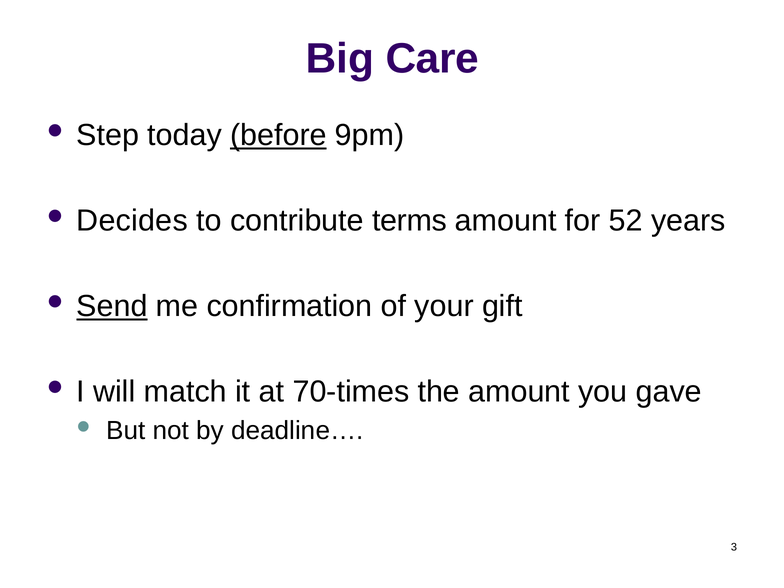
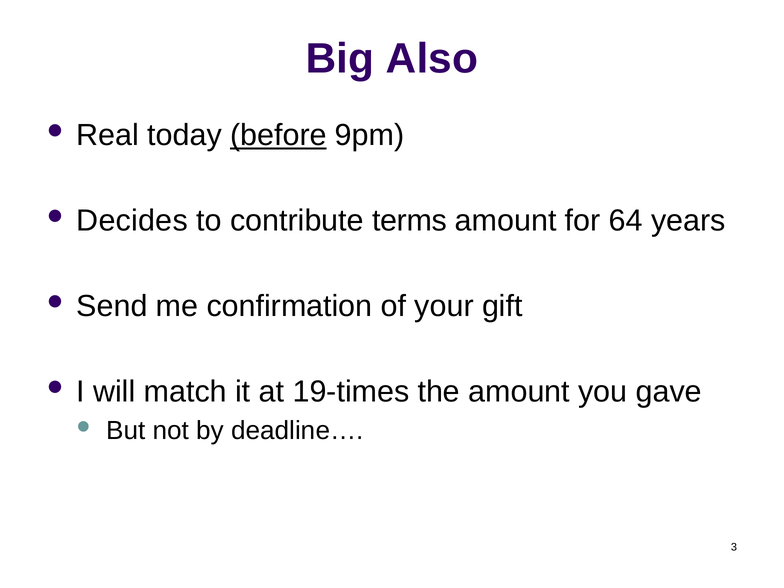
Care: Care -> Also (432, 58)
Step: Step -> Real (108, 135)
52: 52 -> 64 (626, 221)
Send underline: present -> none (112, 306)
70-times: 70-times -> 19-times (351, 392)
